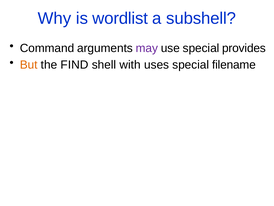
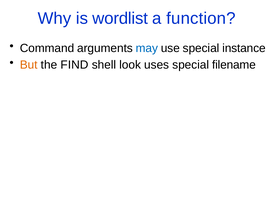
subshell: subshell -> function (201, 18)
may colour: purple -> blue (147, 48)
provides: provides -> instance (244, 48)
with: with -> look (130, 65)
